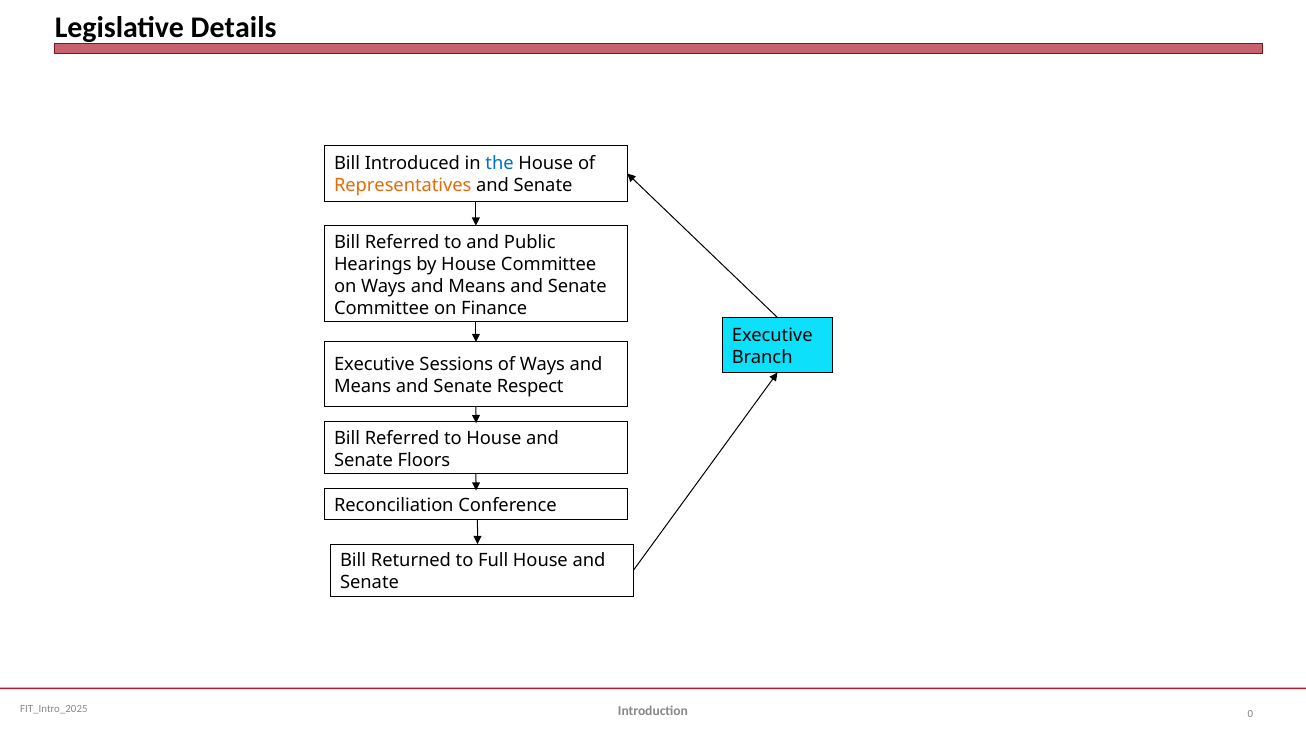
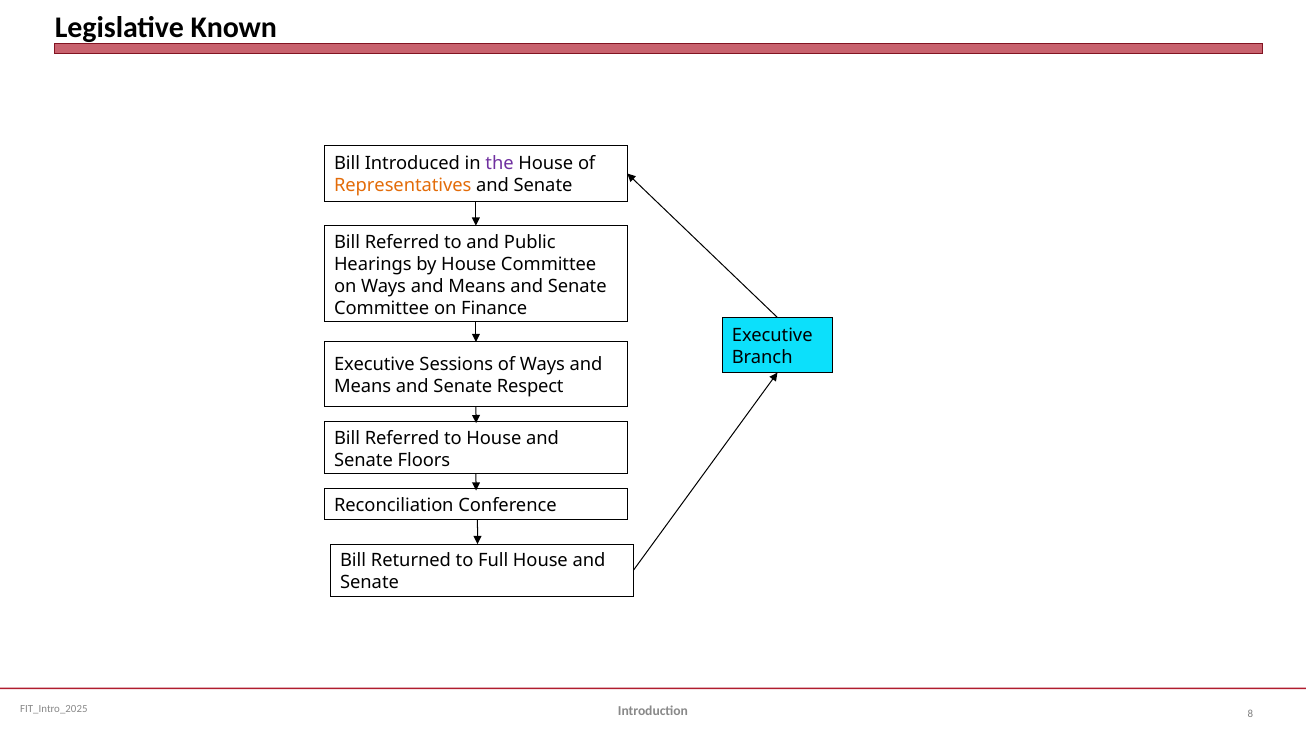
Details: Details -> Known (234, 28)
the colour: blue -> purple (500, 164)
0: 0 -> 8 (1250, 713)
